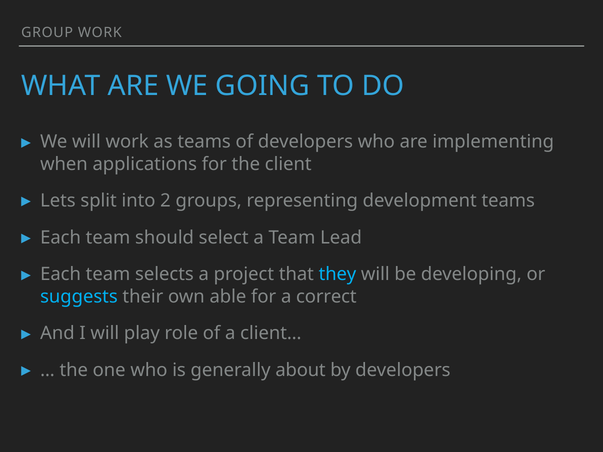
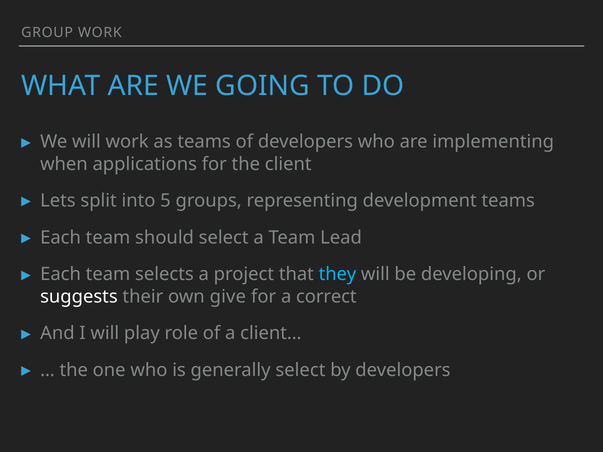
2: 2 -> 5 (165, 201)
suggests colour: light blue -> white (79, 297)
able: able -> give (228, 297)
generally about: about -> select (300, 370)
